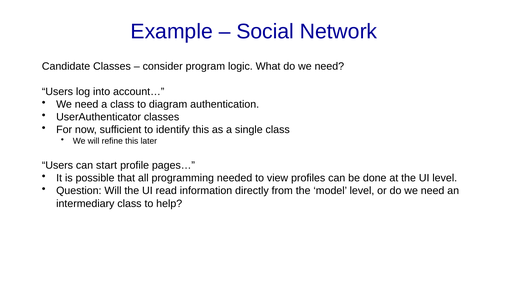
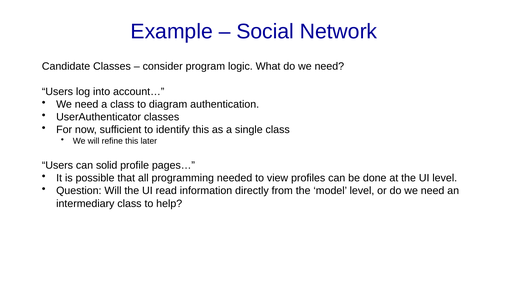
start: start -> solid (107, 165)
